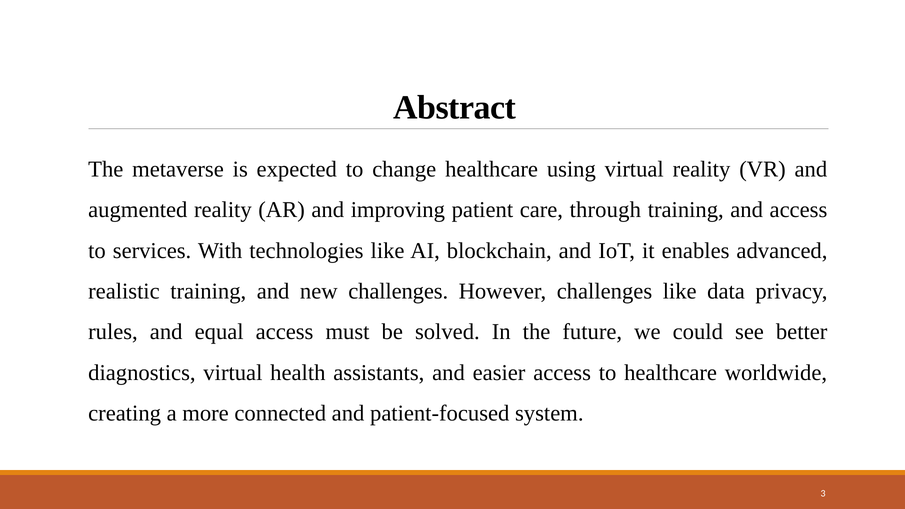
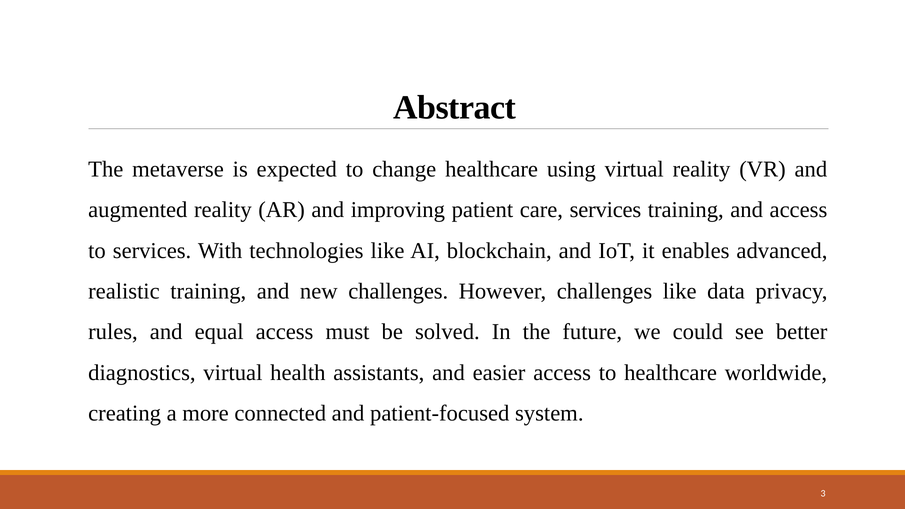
care through: through -> services (605, 210)
